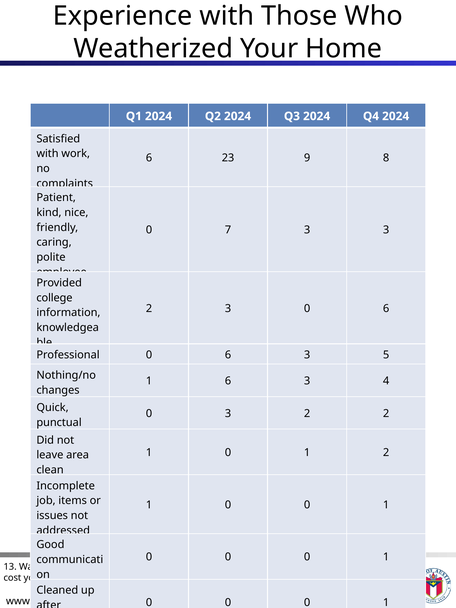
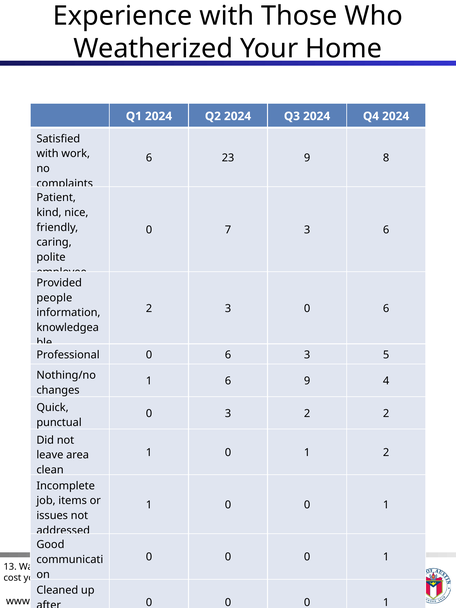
3 3: 3 -> 6 (386, 230)
college: college -> people (54, 298)
1 6 3: 3 -> 9 (307, 381)
